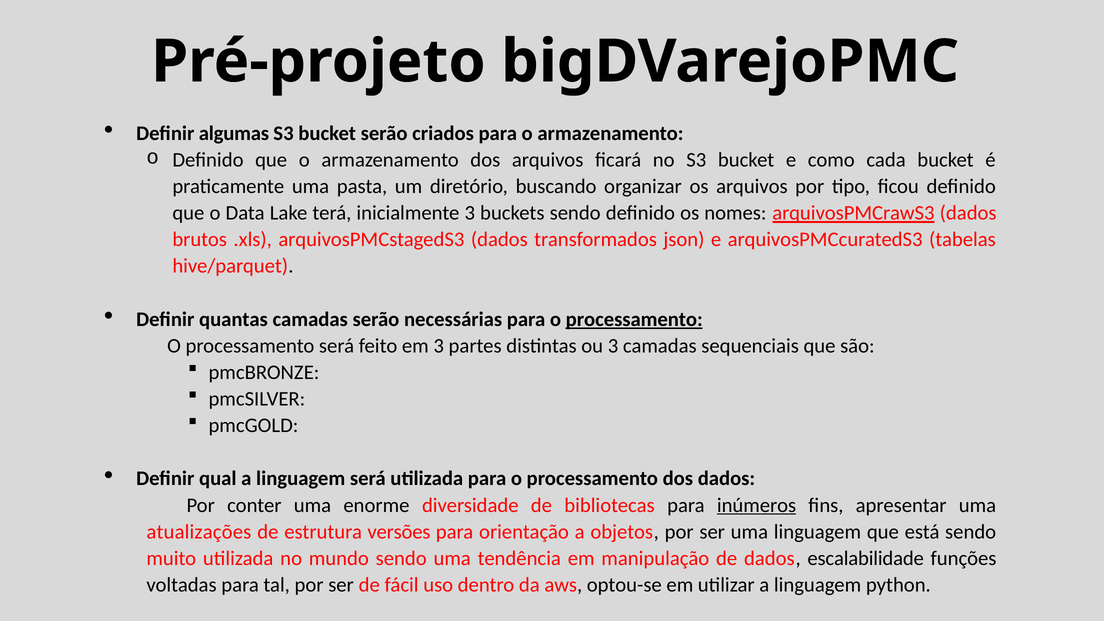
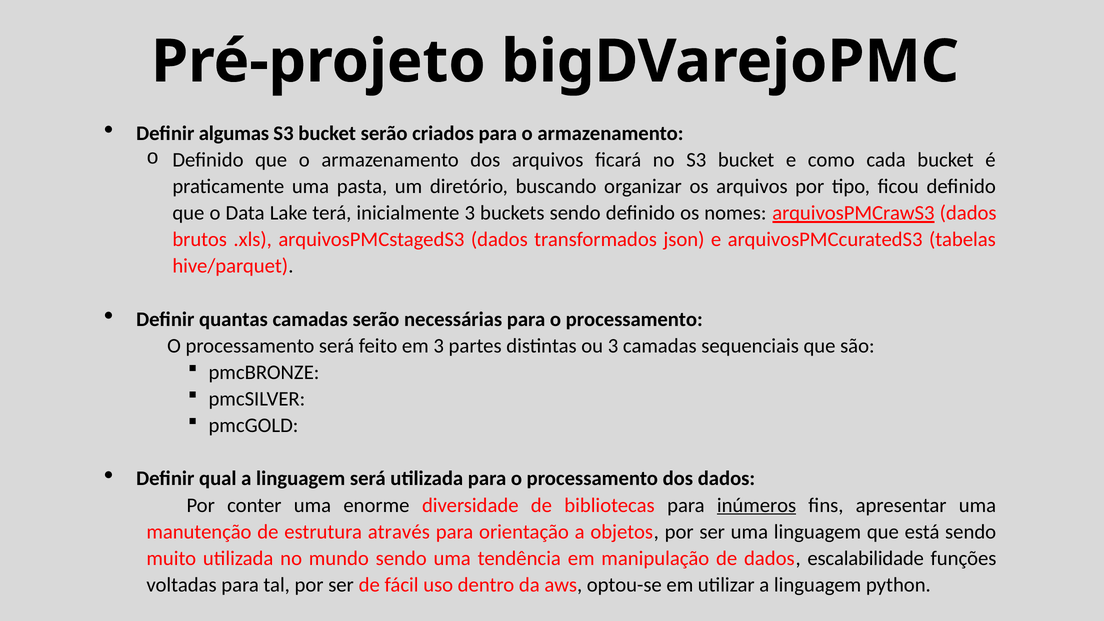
processamento underline: present -> none (634, 319)
atualizações: atualizações -> manutenção (199, 532)
versões: versões -> através (399, 532)
